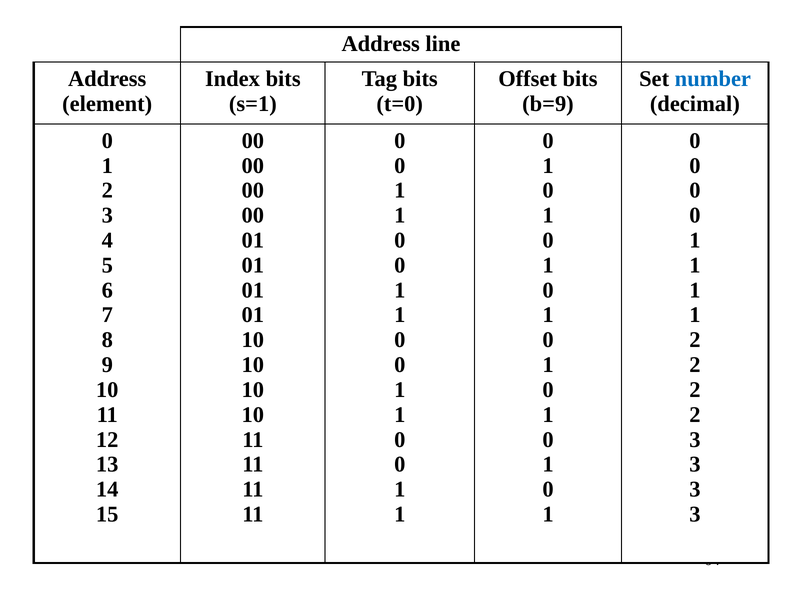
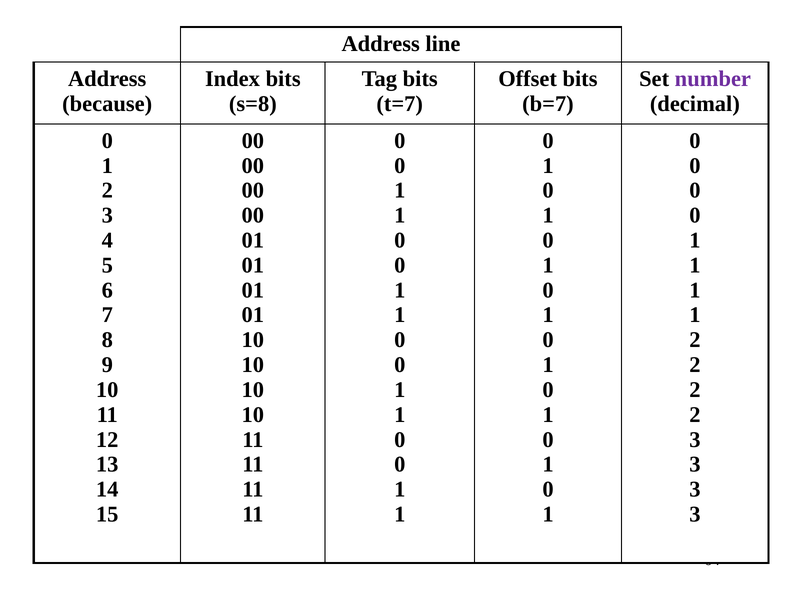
number colour: blue -> purple (713, 79)
element: element -> because (107, 104)
s=1: s=1 -> s=8 (253, 104)
t=0: t=0 -> t=7 (400, 104)
b=9: b=9 -> b=7 (548, 104)
